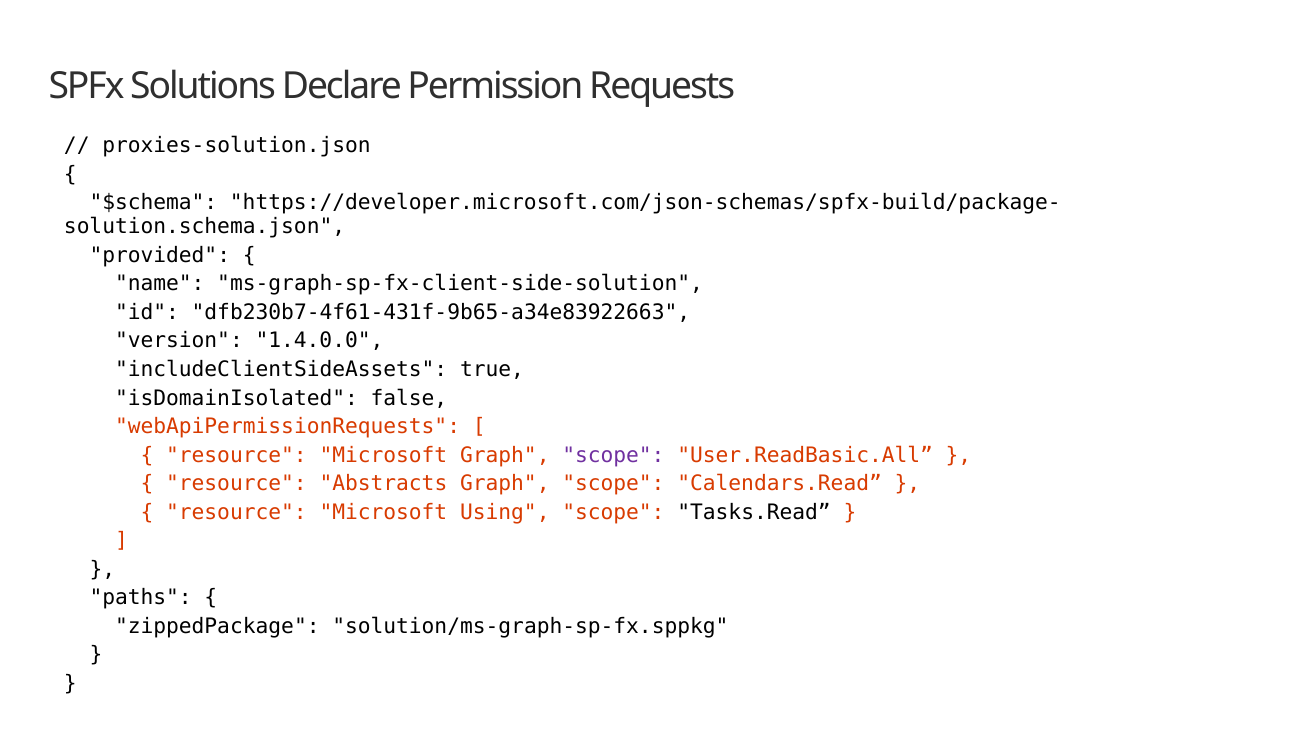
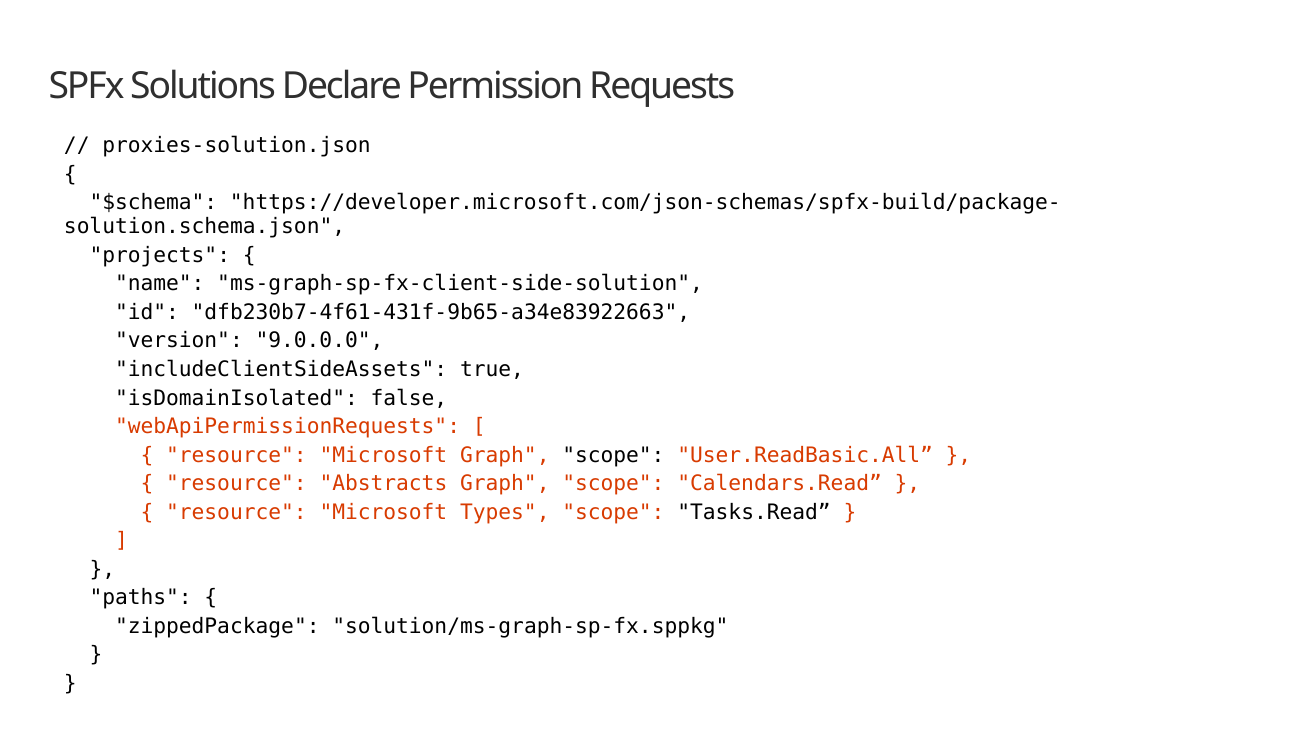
provided: provided -> projects (160, 255)
1.4.0.0: 1.4.0.0 -> 9.0.0.0 (320, 341)
scope colour: purple -> black (613, 455)
Using: Using -> Types (505, 512)
